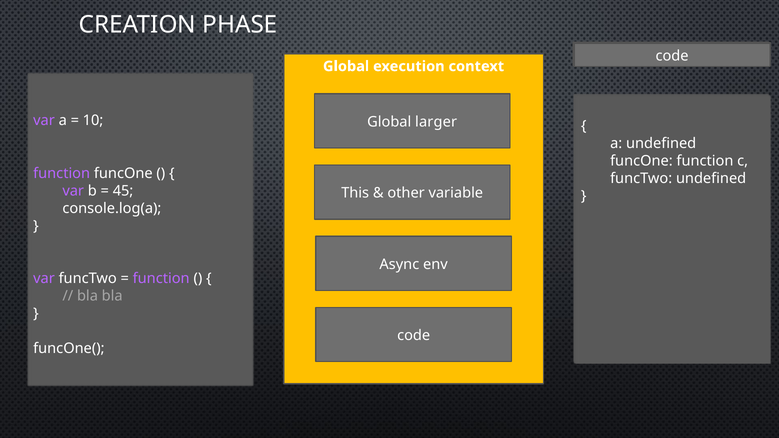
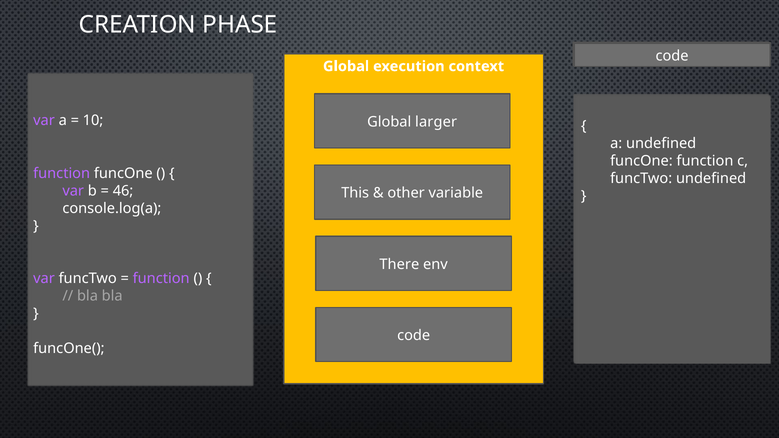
45: 45 -> 46 (123, 191)
Async: Async -> There (399, 264)
